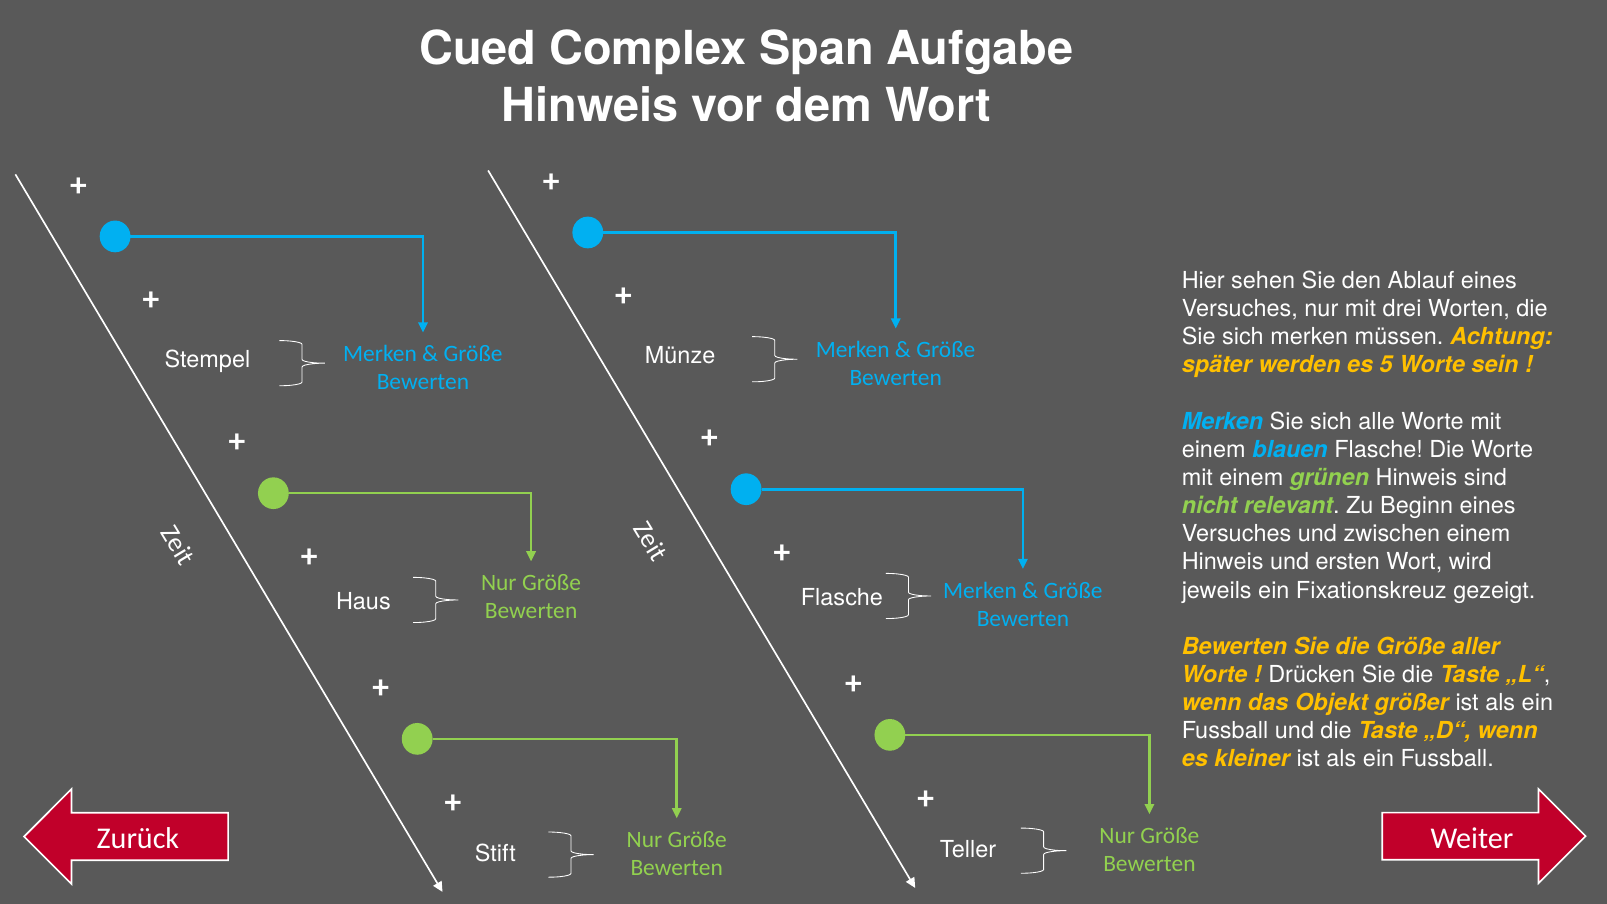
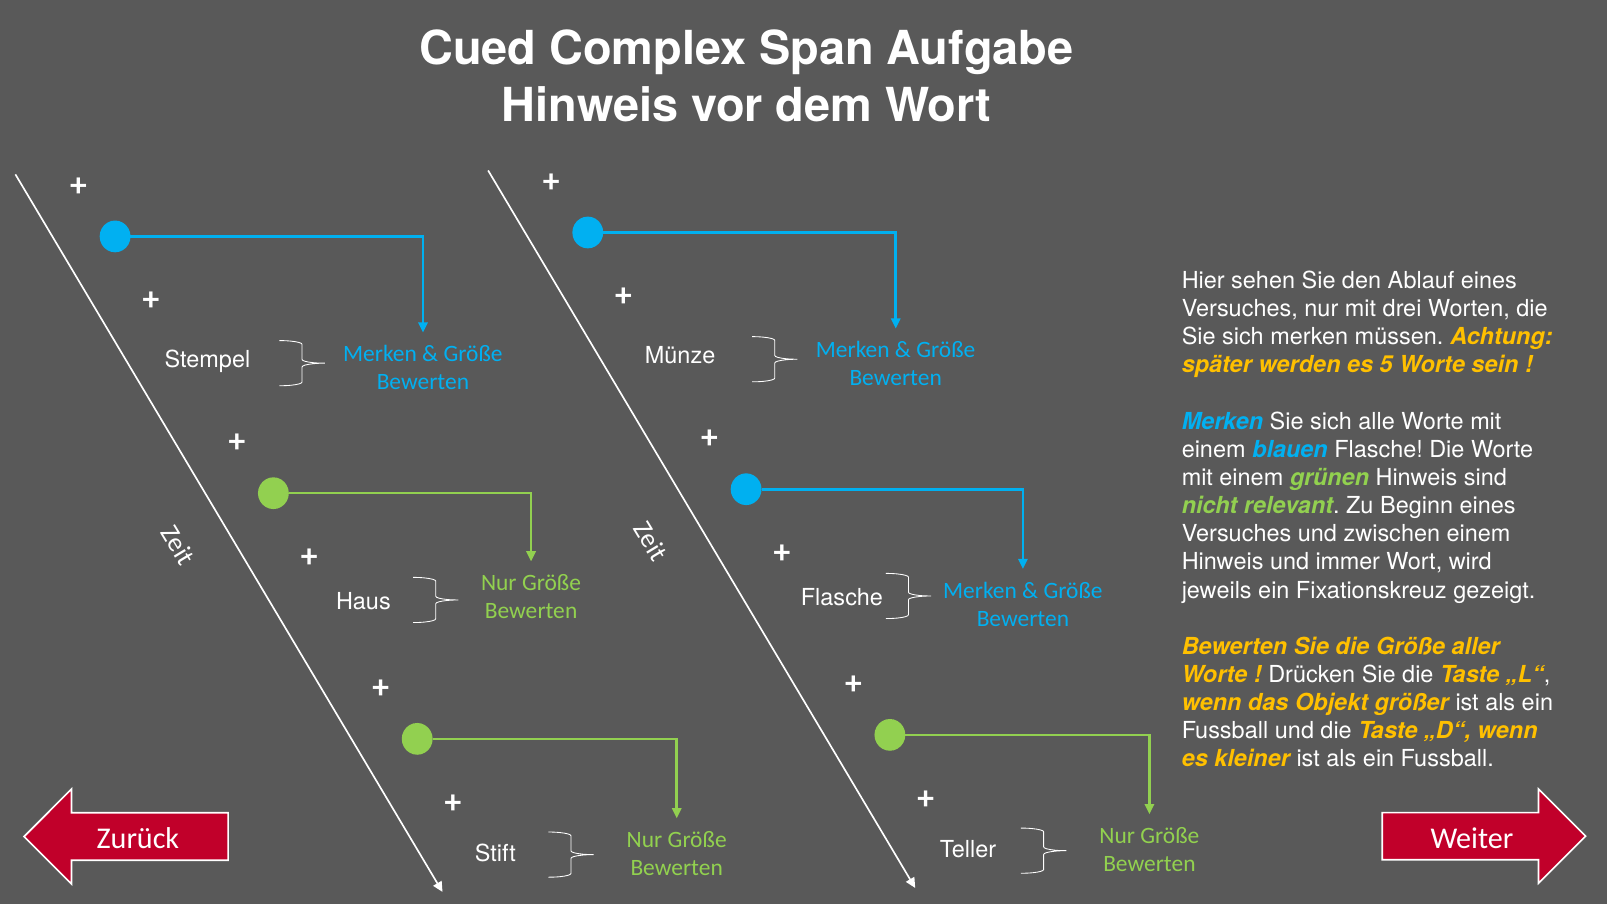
ersten: ersten -> immer (1348, 562)
